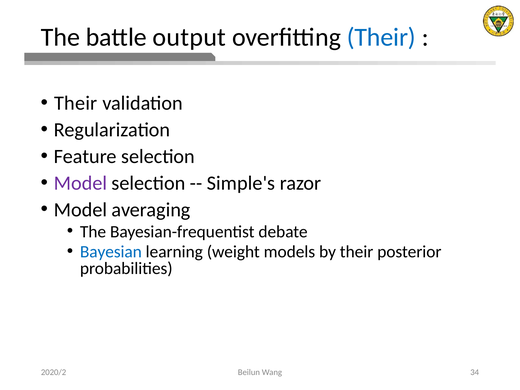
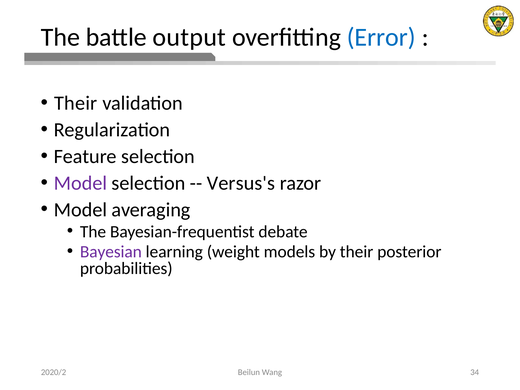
overfitting Their: Their -> Error (381, 37)
Simple's: Simple's -> Versus's (241, 183)
Bayesian colour: blue -> purple (111, 252)
